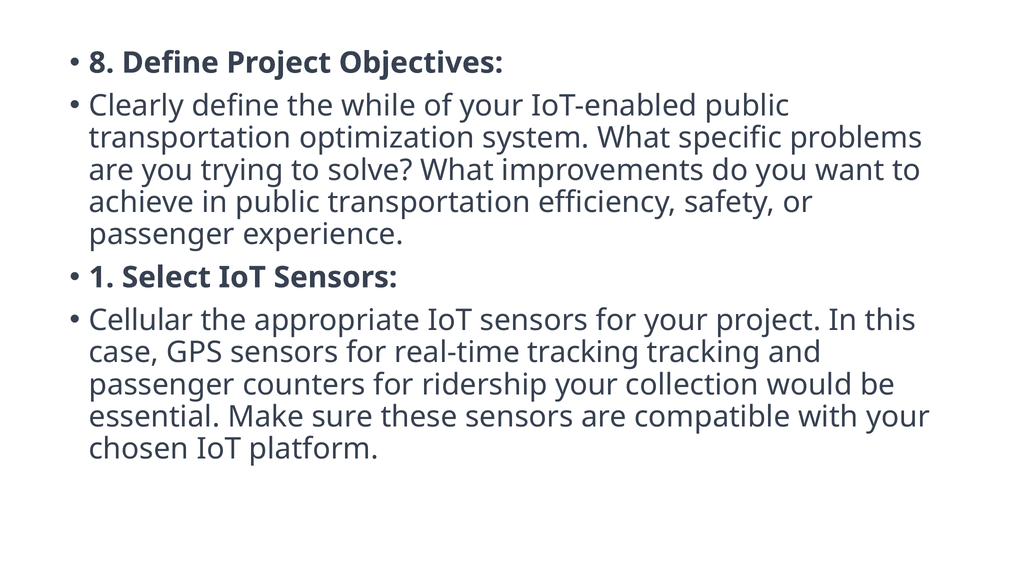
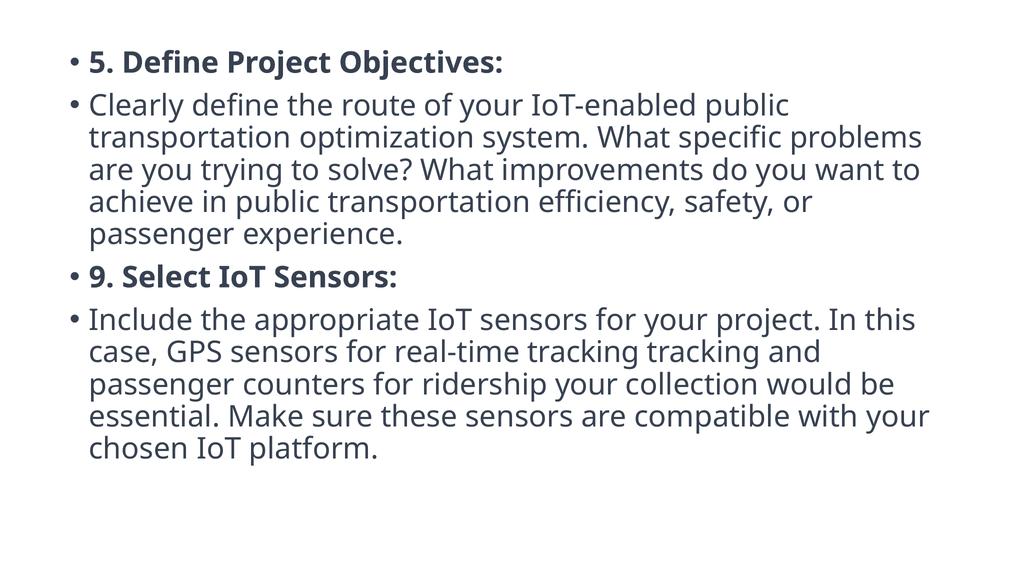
8: 8 -> 5 (101, 63)
while: while -> route (379, 106)
1: 1 -> 9 (101, 277)
Cellular: Cellular -> Include (141, 320)
